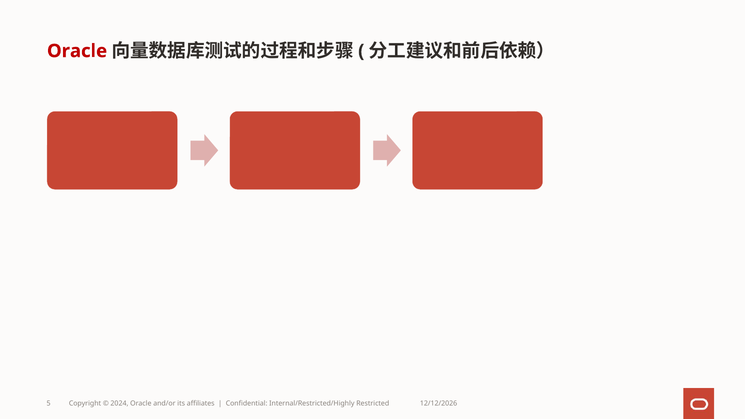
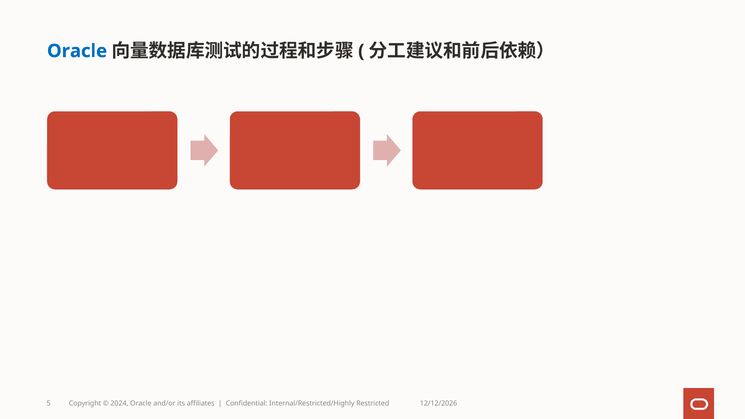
Oracle colour: red -> blue (77, 51)
